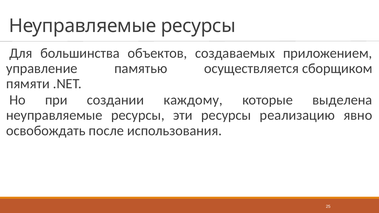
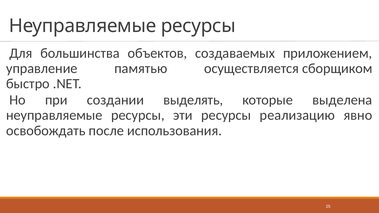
пямяти: пямяти -> быстро (28, 84)
каждому: каждому -> выделять (193, 100)
